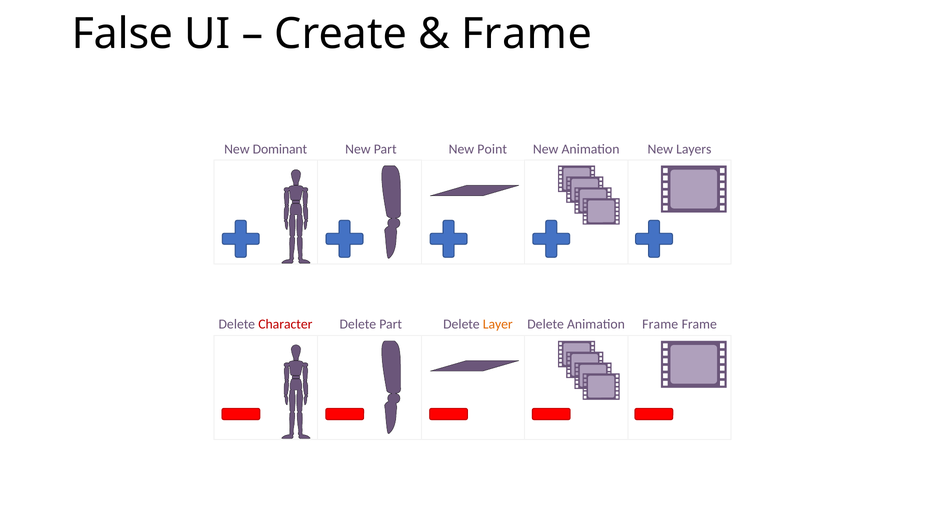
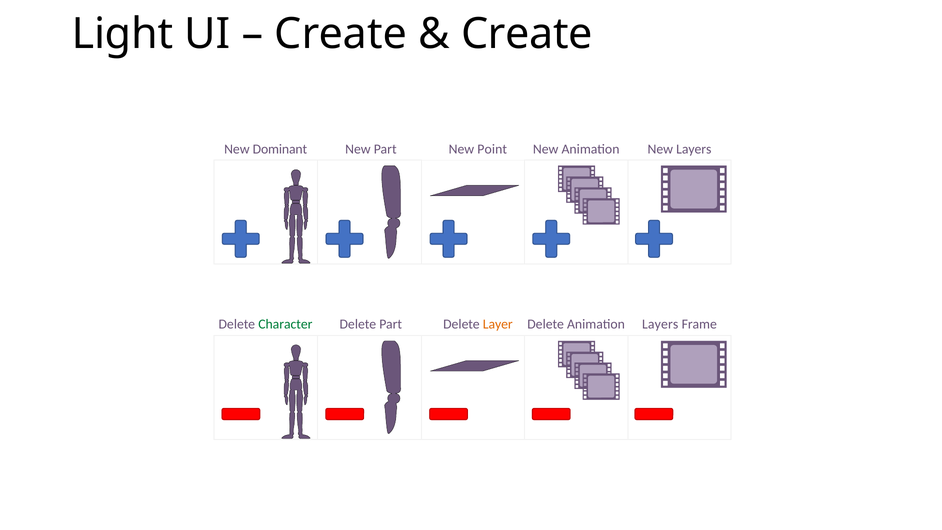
False: False -> Light (123, 34)
Frame: Frame -> Create (527, 34)
Character colour: red -> green (285, 324)
Animation Frame: Frame -> Layers (660, 324)
